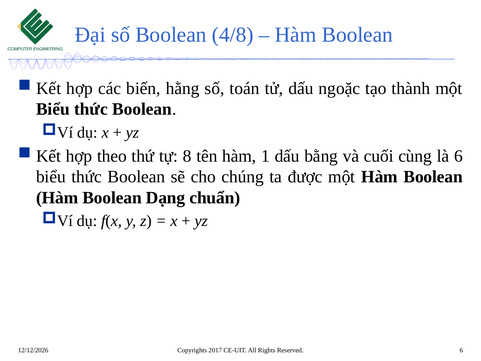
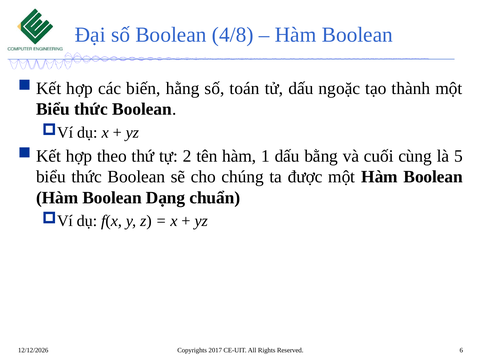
8: 8 -> 2 (187, 156)
là 6: 6 -> 5 (458, 156)
